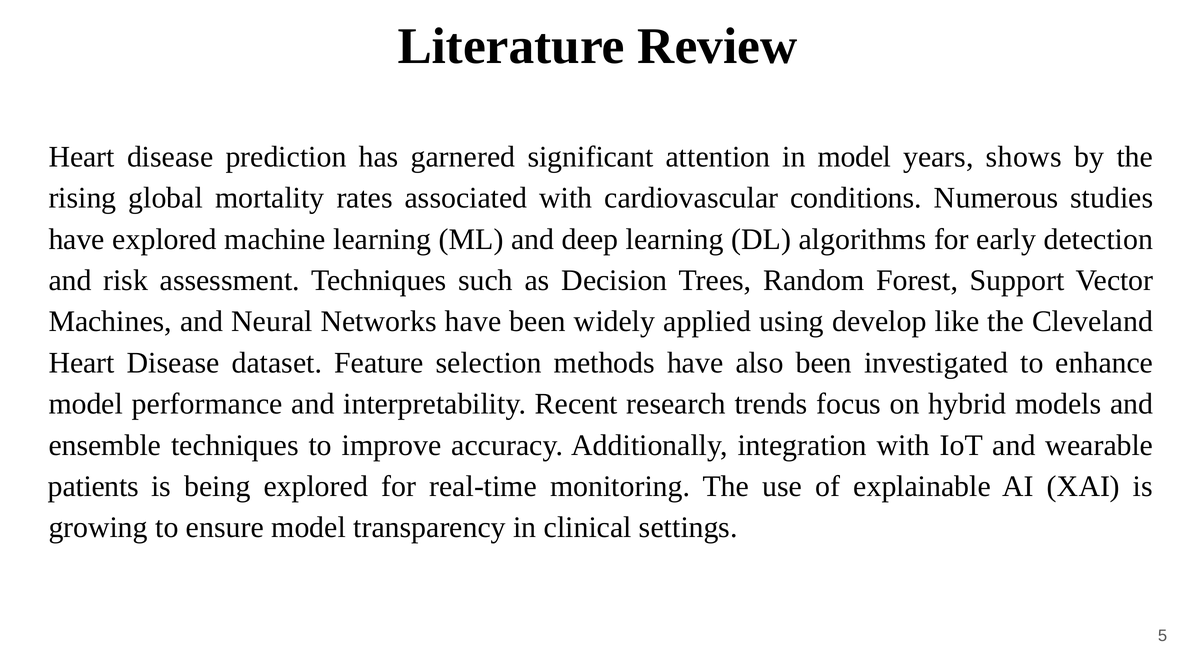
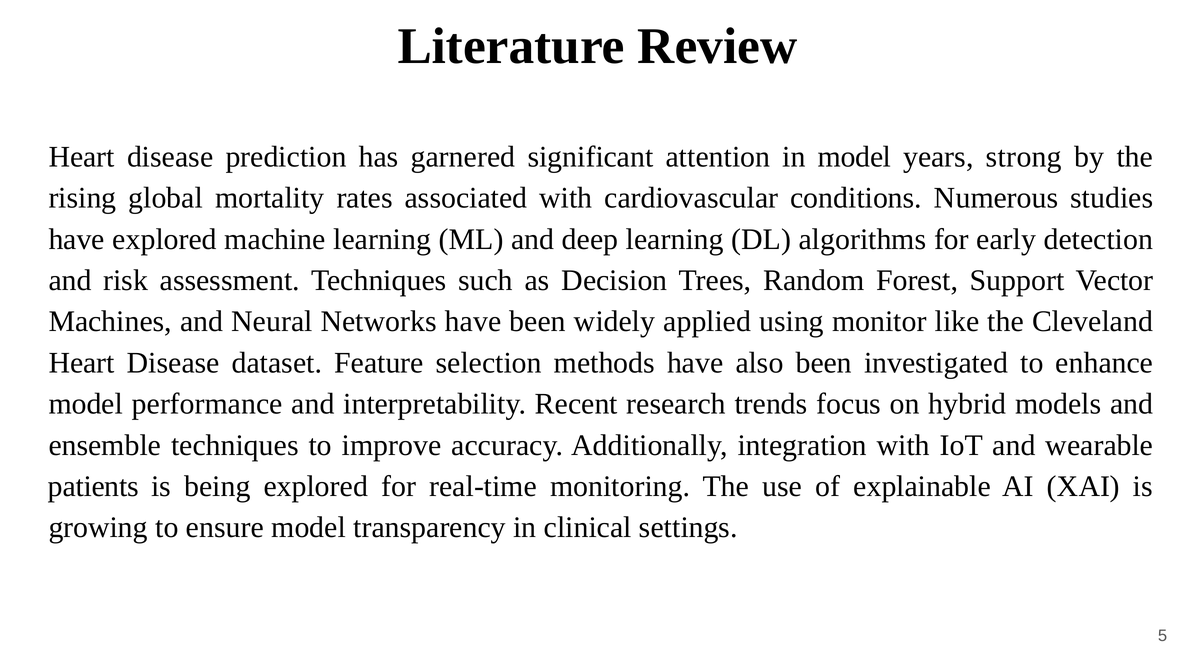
shows: shows -> strong (1024, 157)
develop: develop -> monitor (879, 322)
